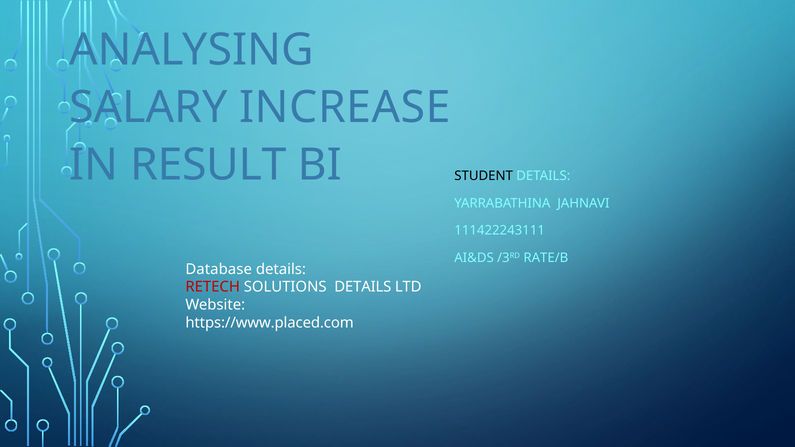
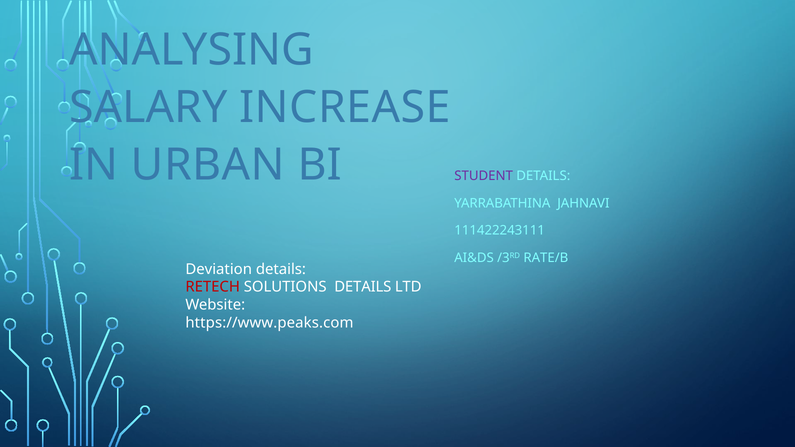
RESULT: RESULT -> URBAN (208, 165)
STUDENT colour: black -> purple (484, 176)
Database: Database -> Deviation (219, 269)
https://www.placed.com: https://www.placed.com -> https://www.peaks.com (269, 323)
